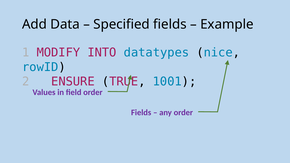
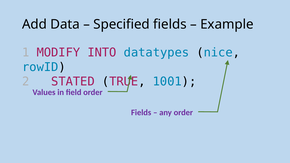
ENSURE: ENSURE -> STATED (73, 82)
